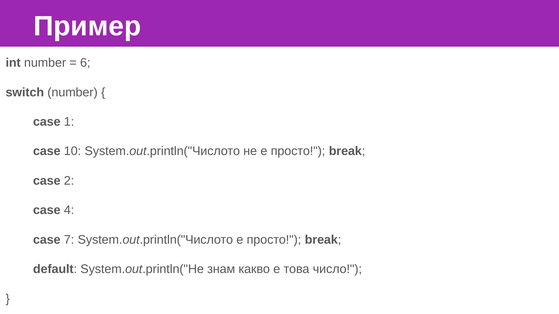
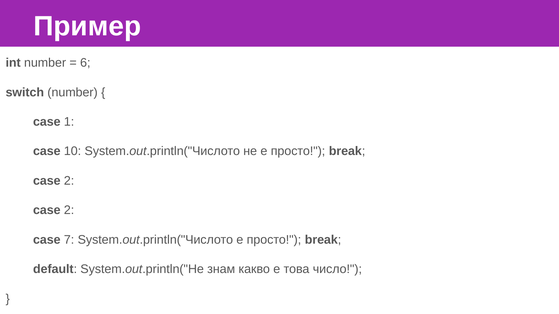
4: 4 -> 2 (69, 211)
